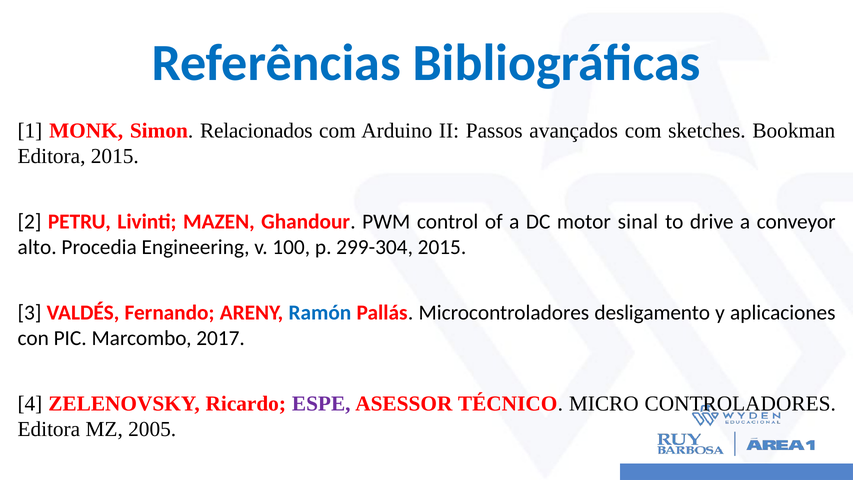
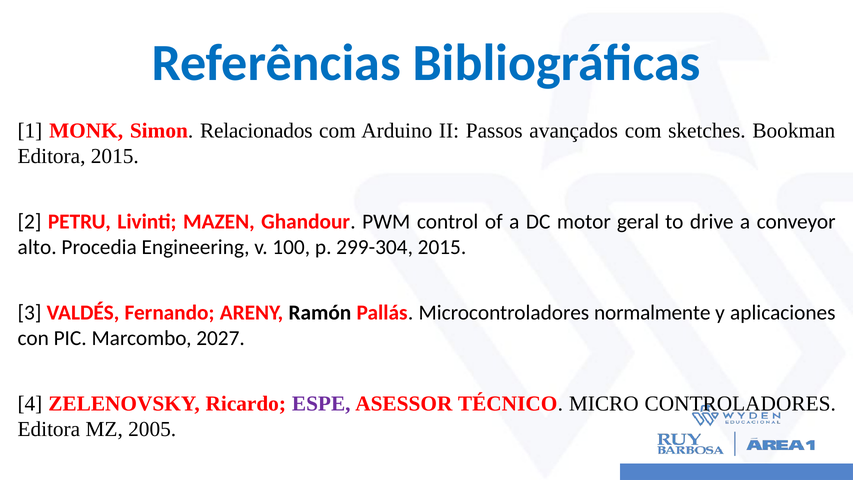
sinal: sinal -> geral (638, 222)
Ramón colour: blue -> black (320, 313)
desligamento: desligamento -> normalmente (652, 313)
2017: 2017 -> 2027 (221, 338)
